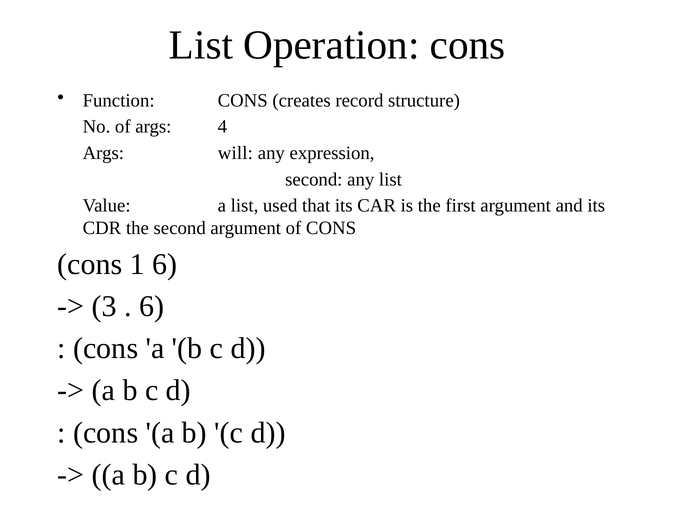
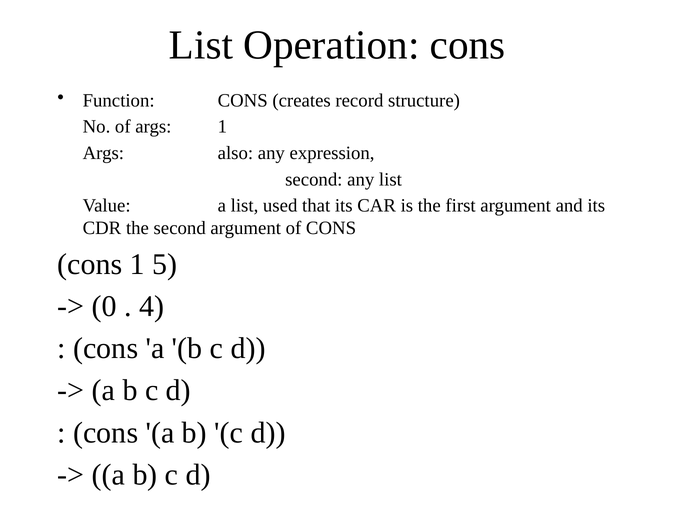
args 4: 4 -> 1 (222, 127)
will: will -> also (235, 153)
1 6: 6 -> 5 (165, 264)
3: 3 -> 0 (104, 306)
6: 6 -> 4 (152, 306)
